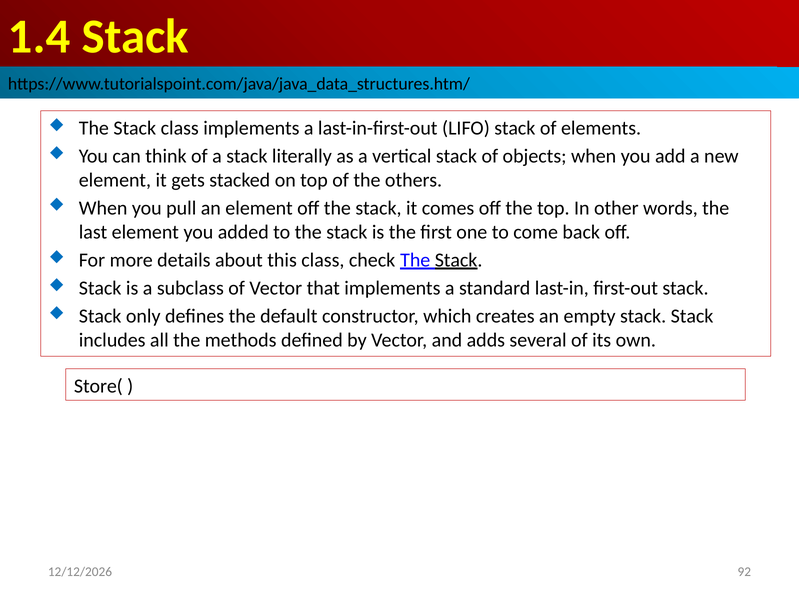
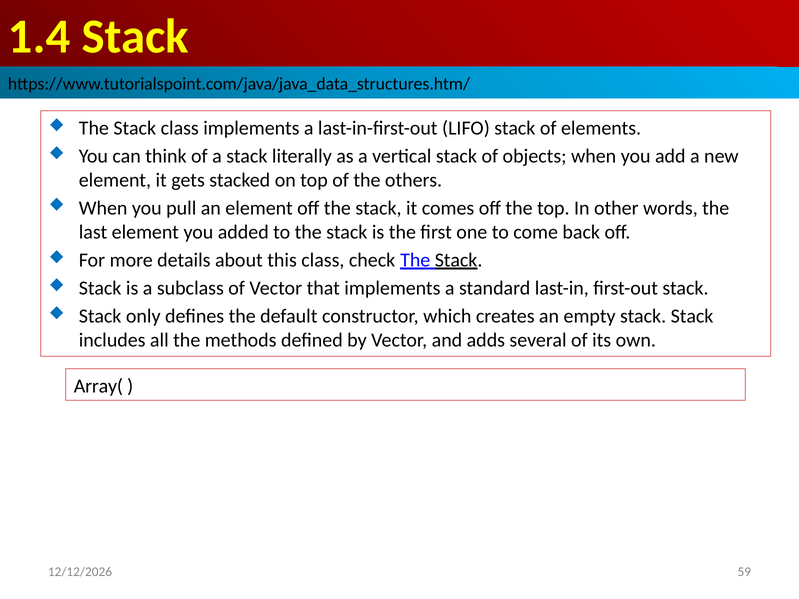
Store(: Store( -> Array( (98, 386)
92: 92 -> 59 (744, 572)
